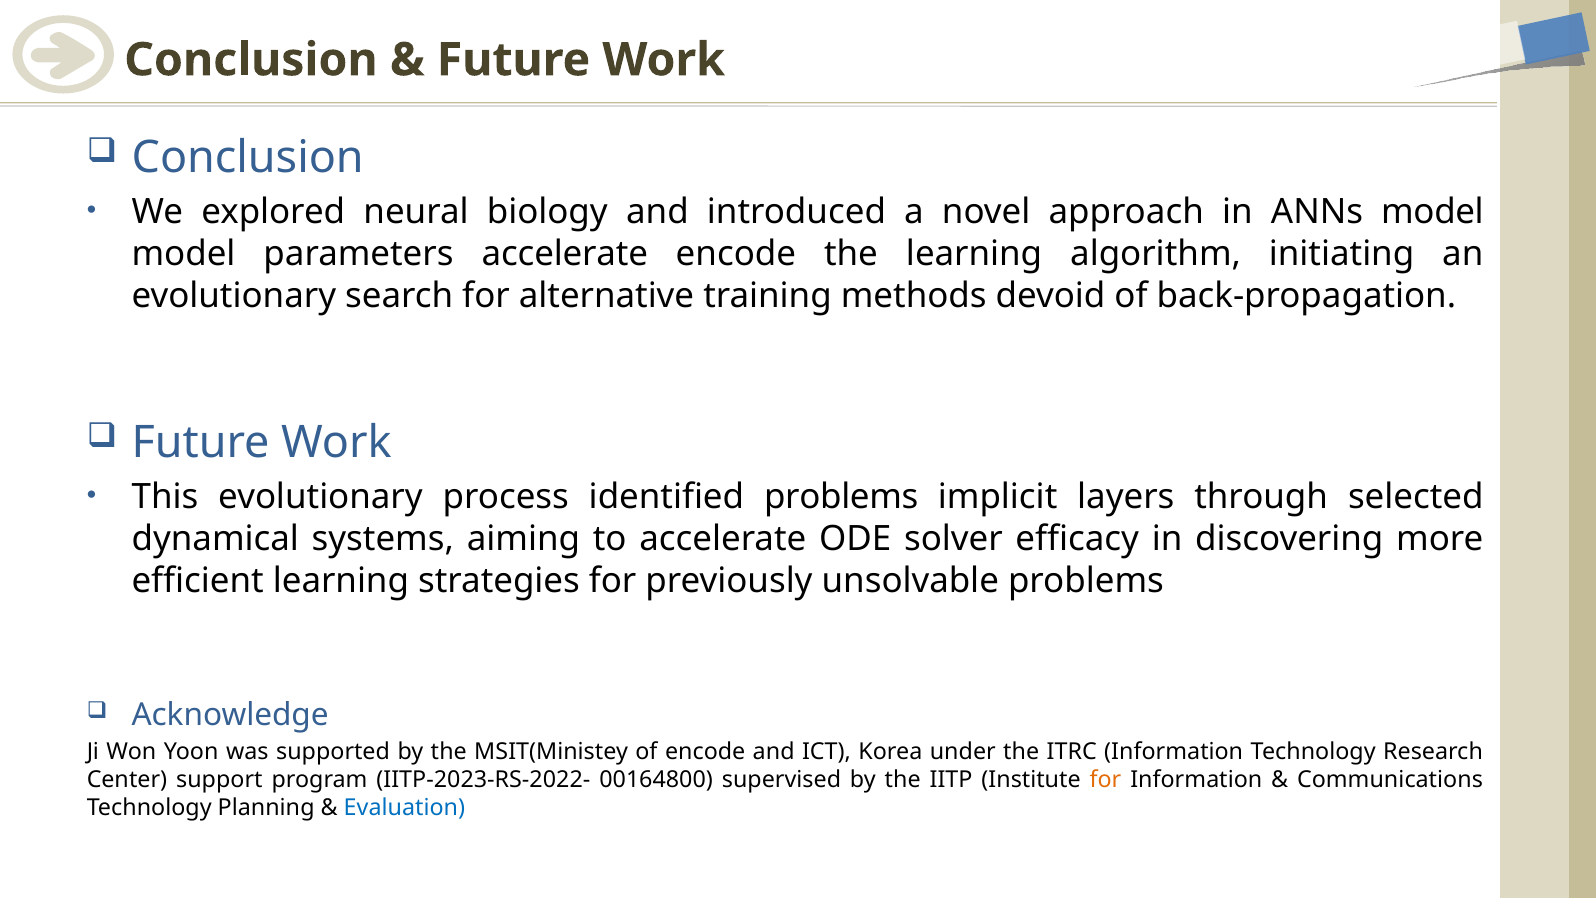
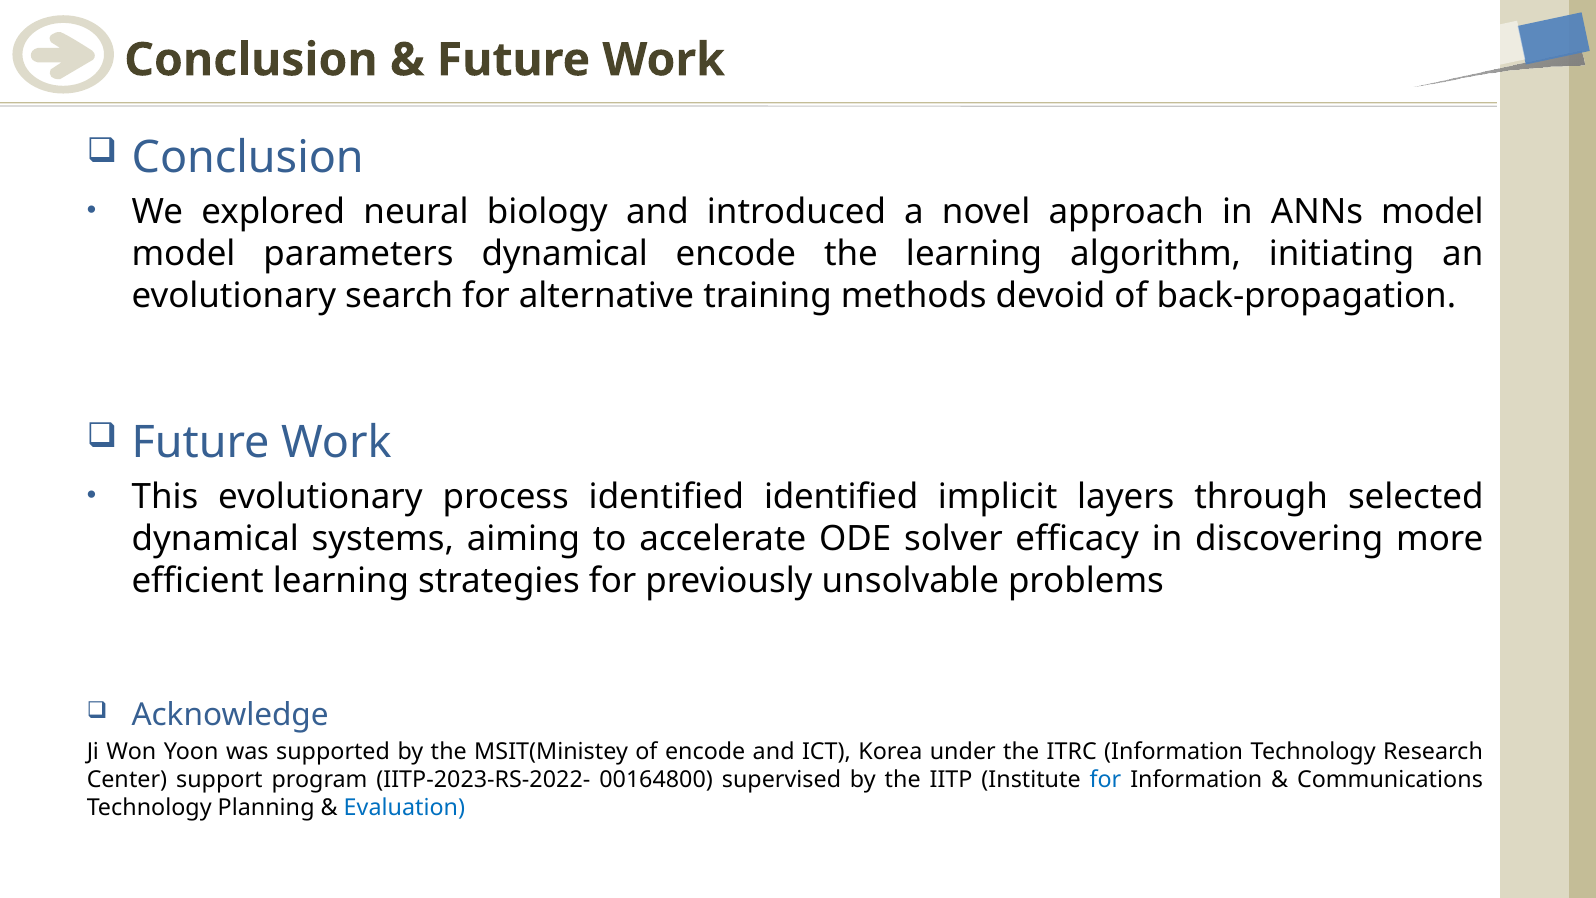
parameters accelerate: accelerate -> dynamical (565, 254)
identified problems: problems -> identified (841, 497)
for colour: orange -> blue (1105, 780)
